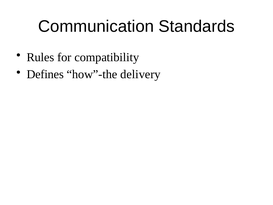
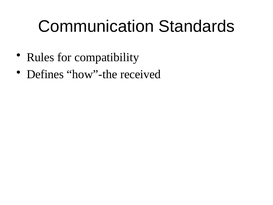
delivery: delivery -> received (141, 74)
